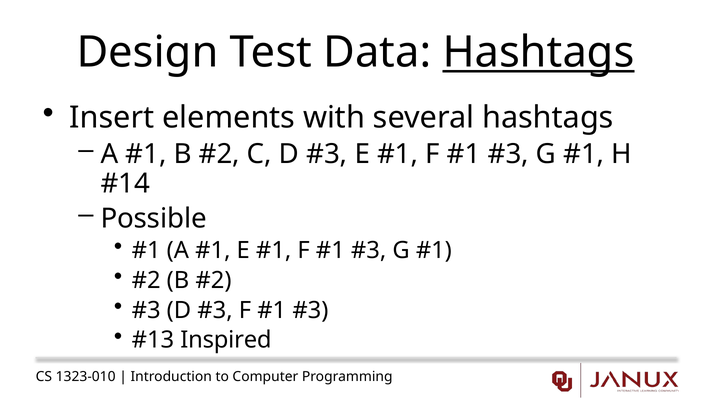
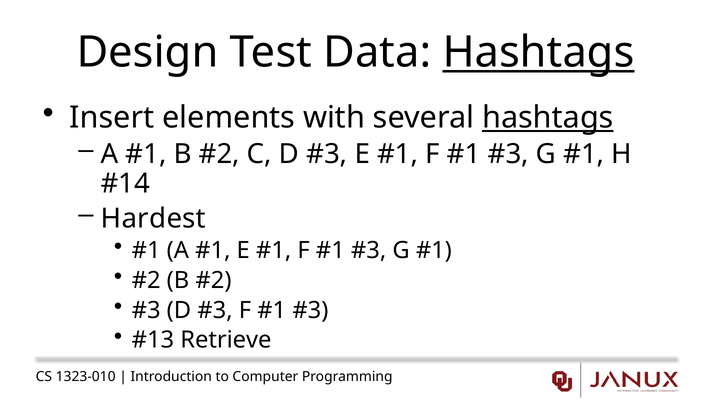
hashtags underline: none -> present (548, 118)
Possible: Possible -> Hardest (153, 219)
Inspired: Inspired -> Retrieve (226, 340)
